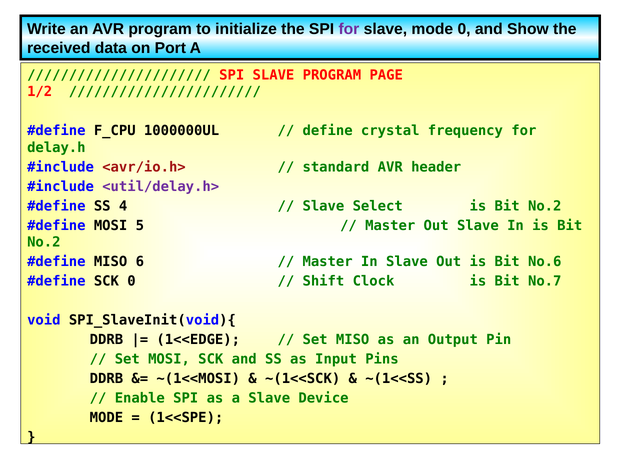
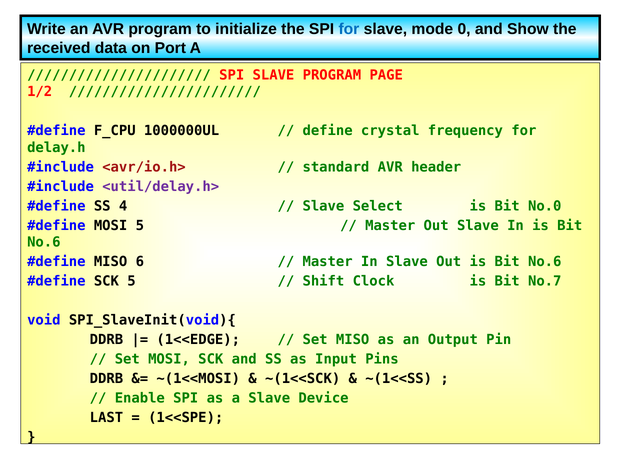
for colour: purple -> blue (349, 29)
Select is Bit No.2: No.2 -> No.0 (545, 206)
No.2: No.2 -> No.6 (44, 242)
SCK 0: 0 -> 5 (131, 281)
MODE: MODE -> LAST (106, 417)
